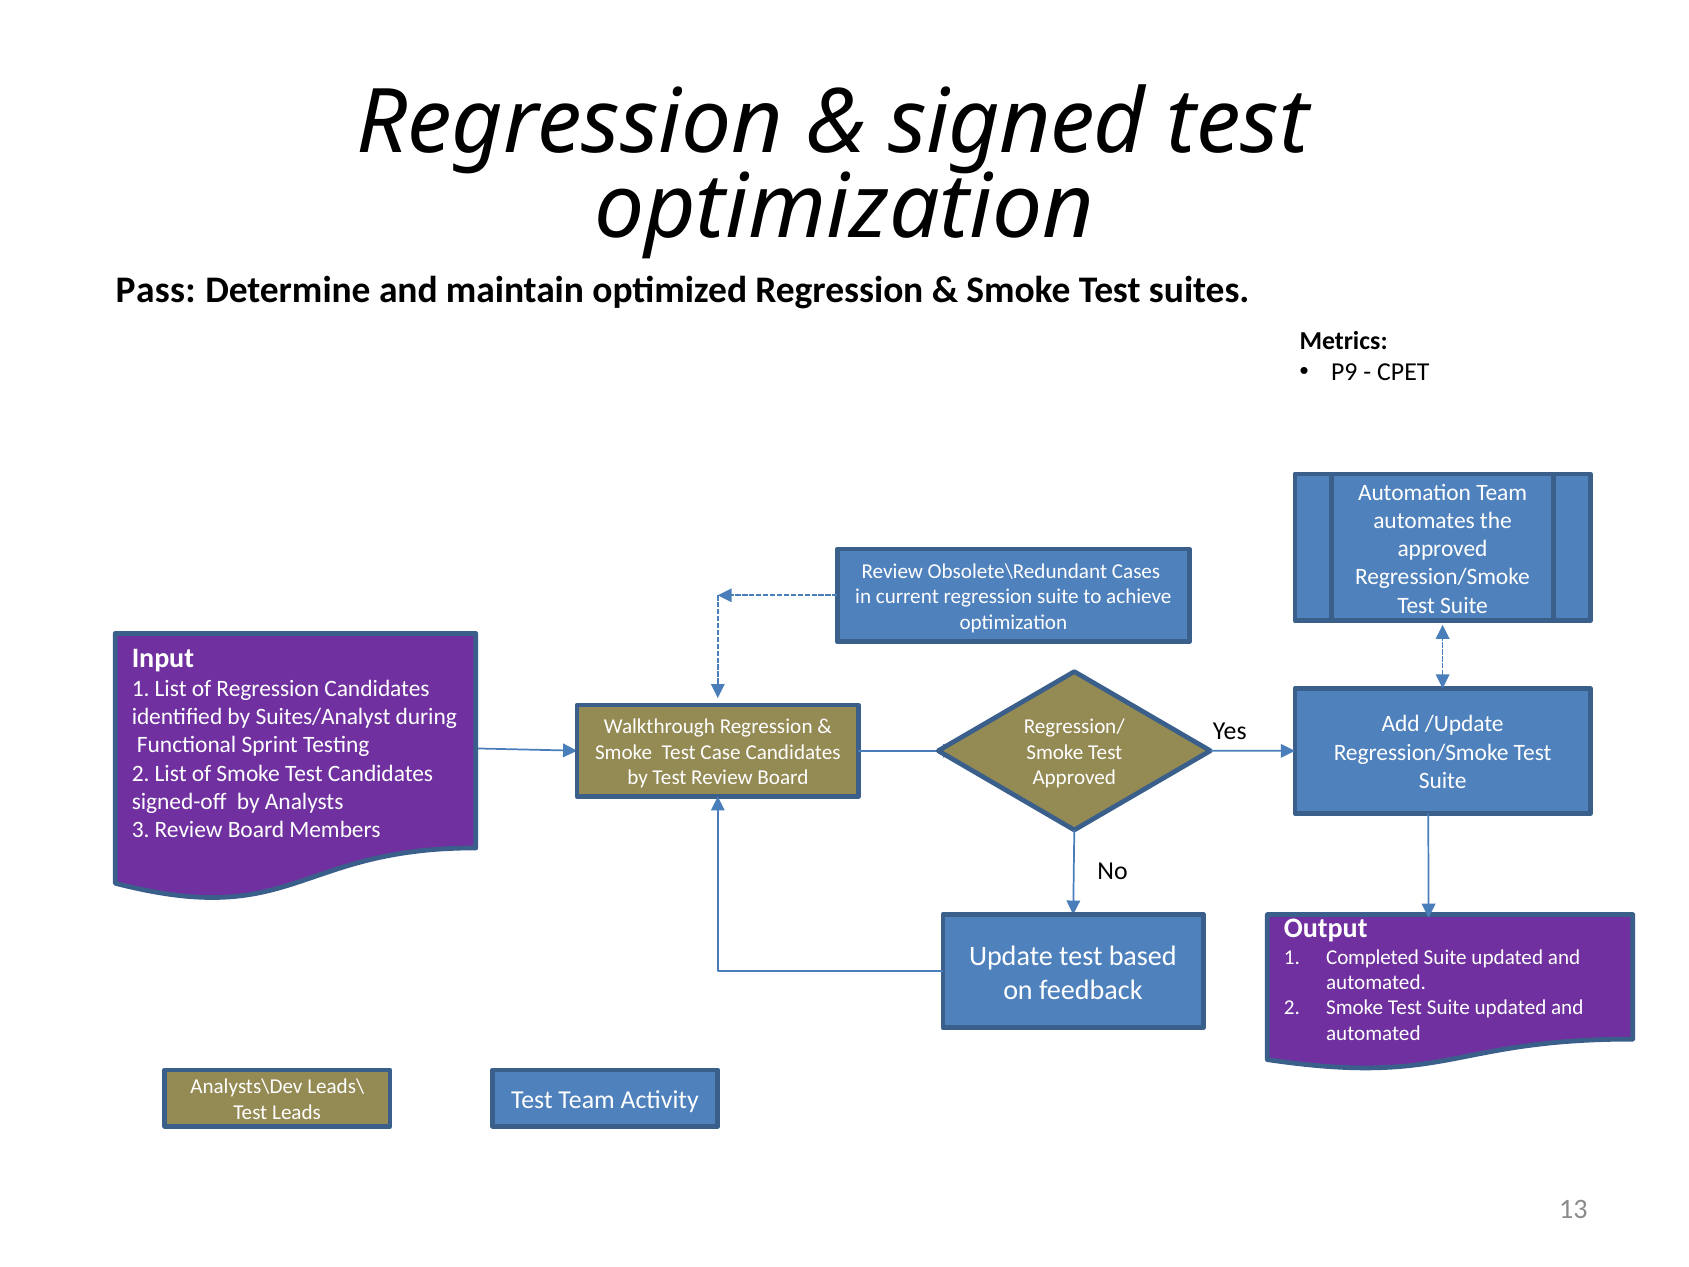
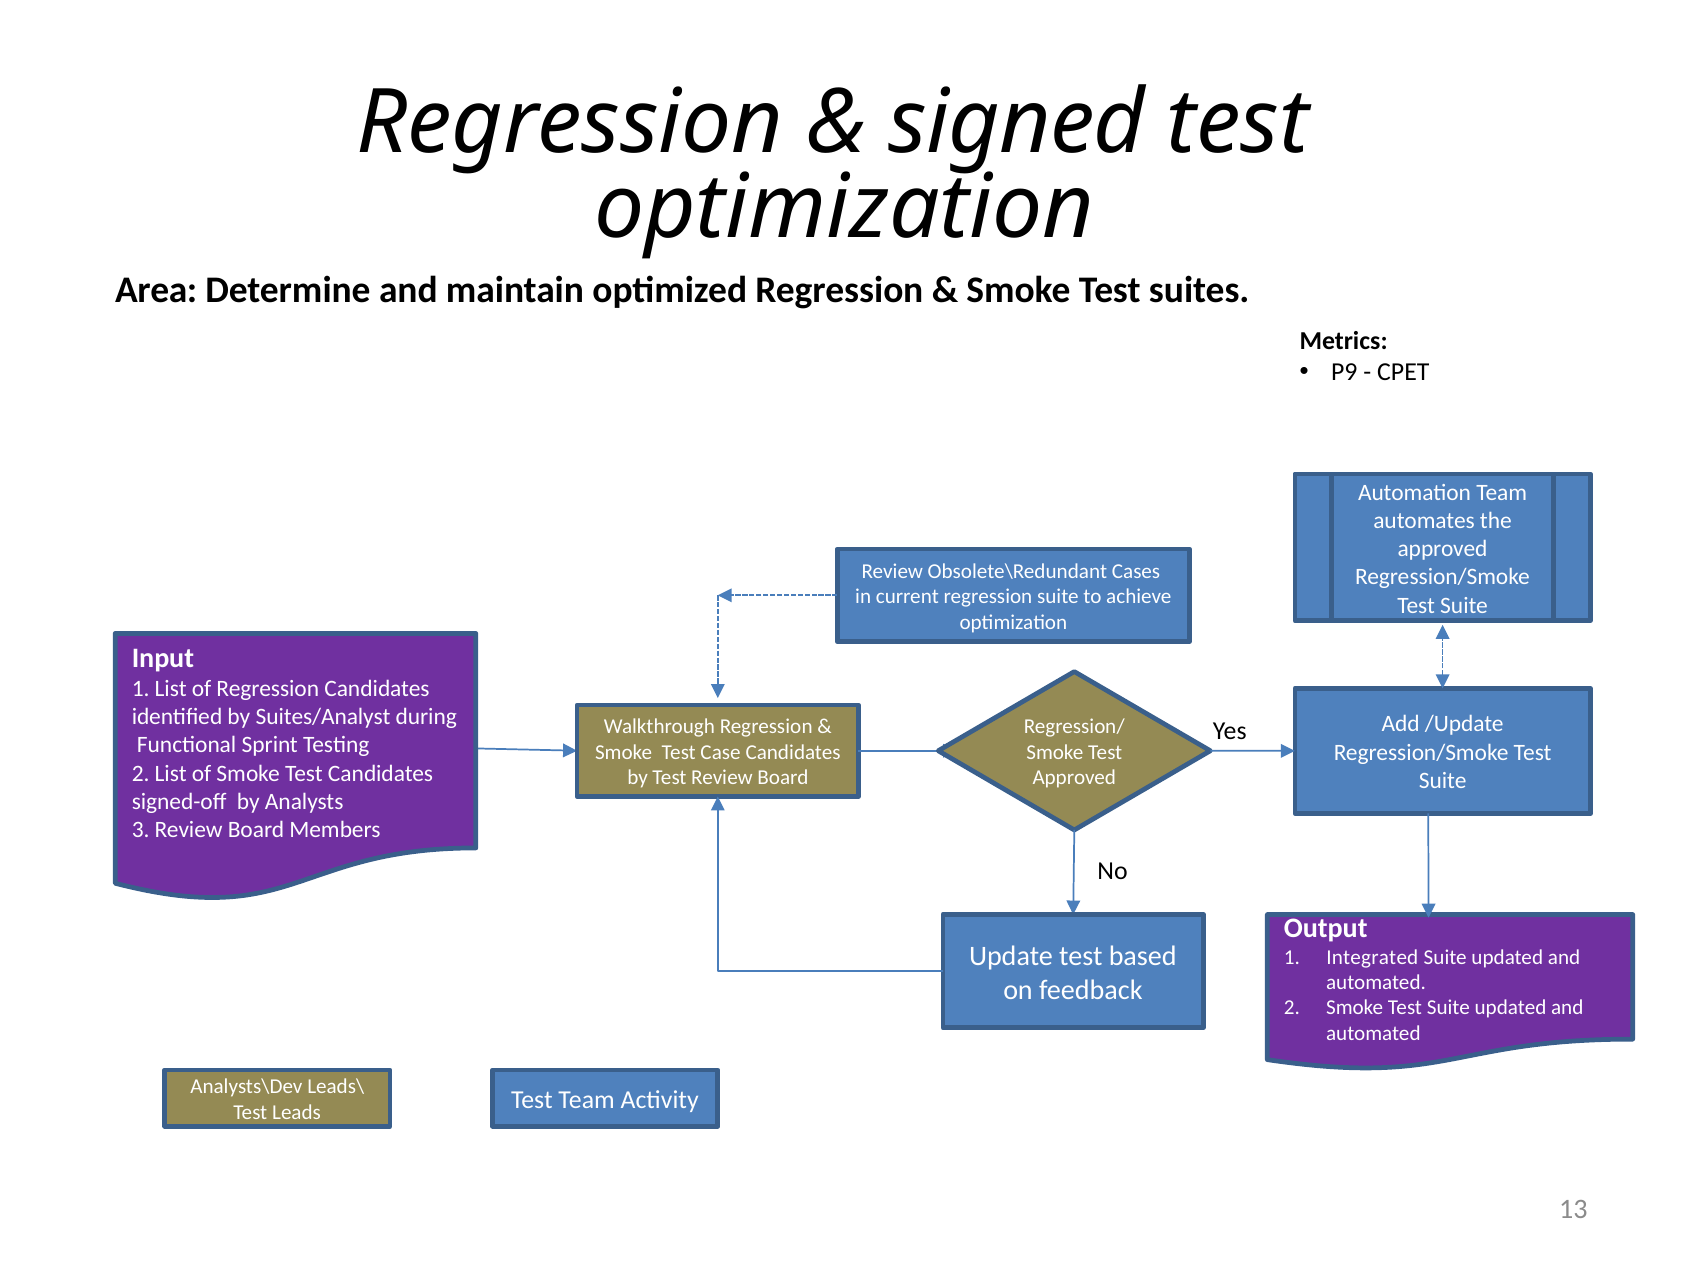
Pass: Pass -> Area (156, 290)
Completed: Completed -> Integrated (1372, 957)
